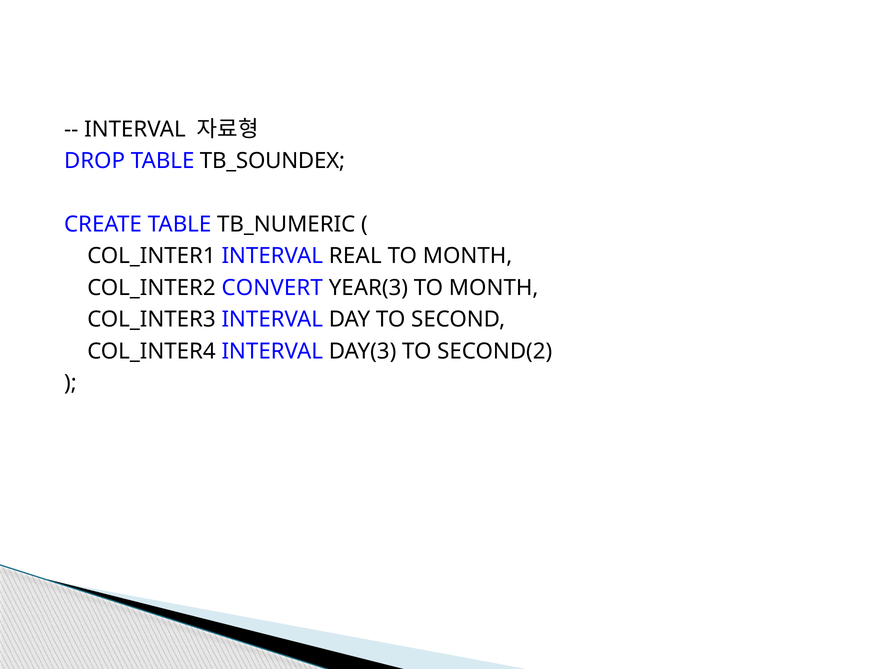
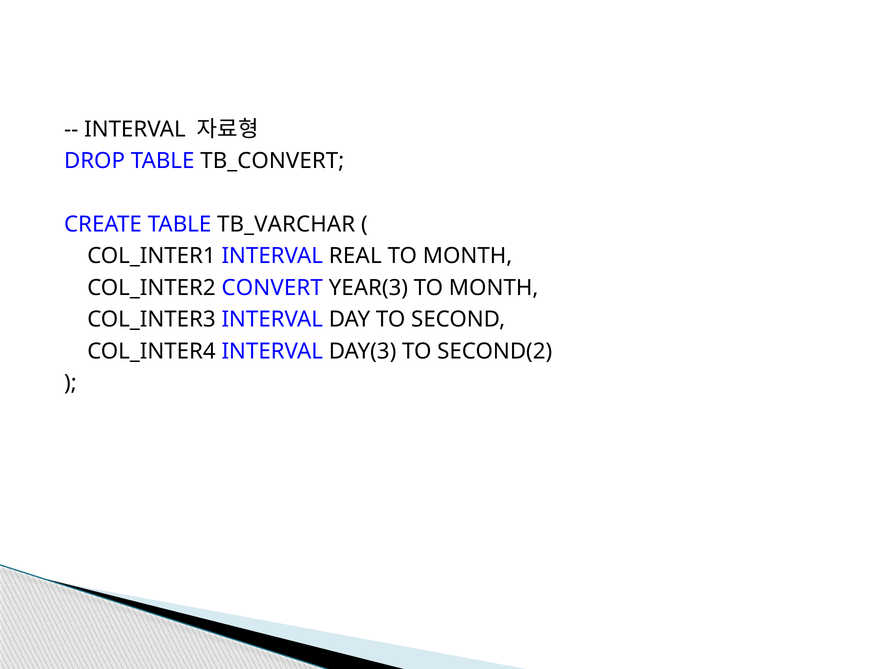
TB_SOUNDEX: TB_SOUNDEX -> TB_CONVERT (272, 161)
TB_NUMERIC: TB_NUMERIC -> TB_VARCHAR (286, 224)
